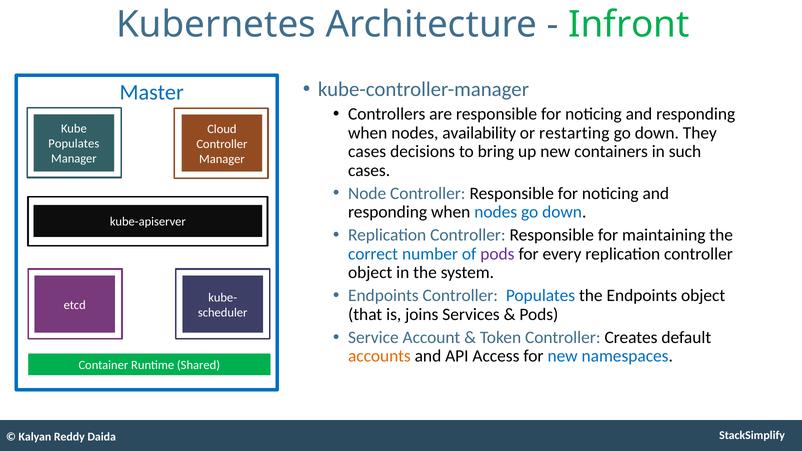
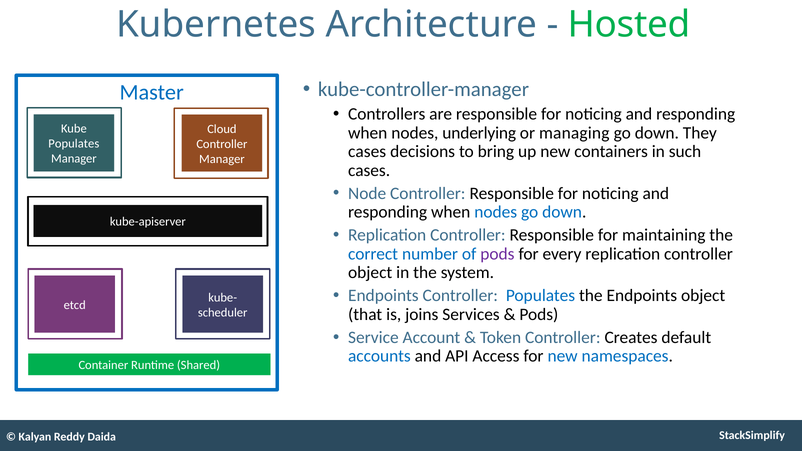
Infront: Infront -> Hosted (629, 24)
availability: availability -> underlying (479, 133)
restarting: restarting -> managing (574, 133)
accounts colour: orange -> blue (379, 356)
